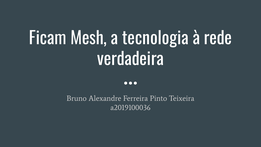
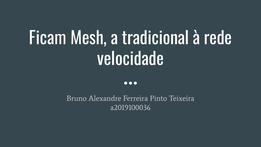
tecnologia: tecnologia -> tradicional (155, 38)
verdadeira: verdadeira -> velocidade (130, 59)
